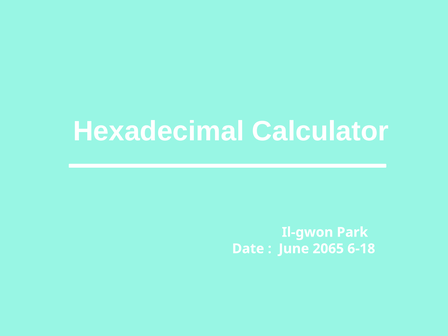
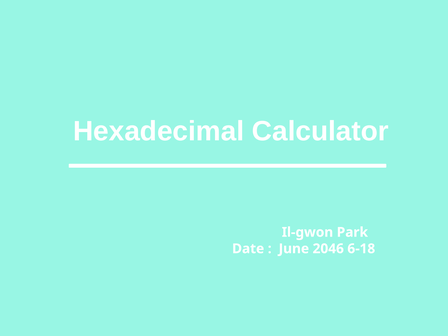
2065: 2065 -> 2046 (328, 249)
